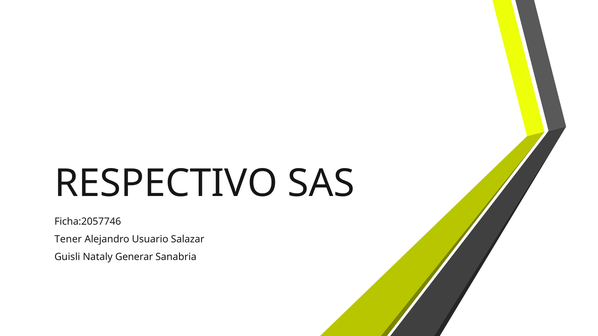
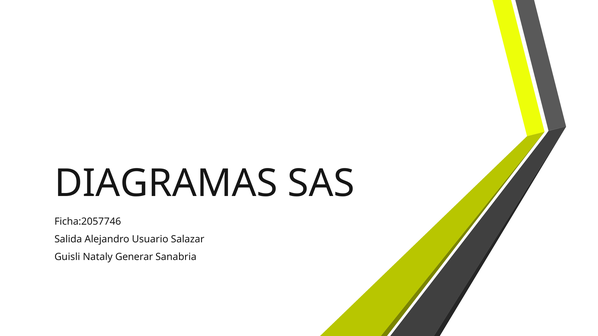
RESPECTIVO: RESPECTIVO -> DIAGRAMAS (166, 184)
Tener: Tener -> Salida (68, 240)
